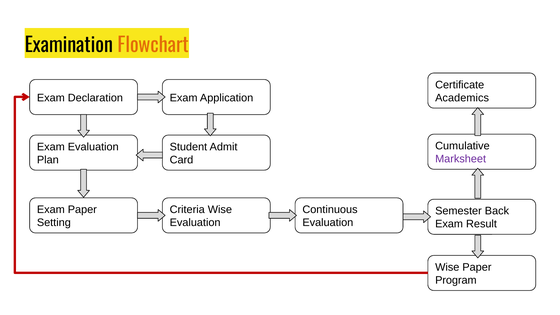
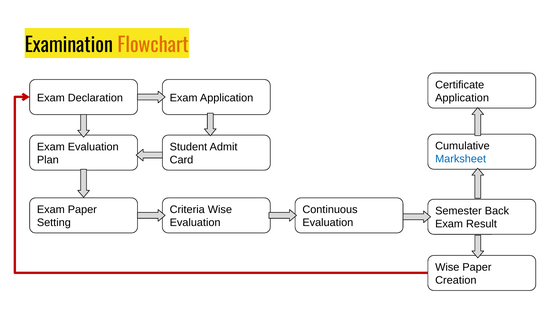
Academics: Academics -> Application (462, 98)
Marksheet colour: purple -> blue (461, 159)
Program: Program -> Creation (456, 280)
